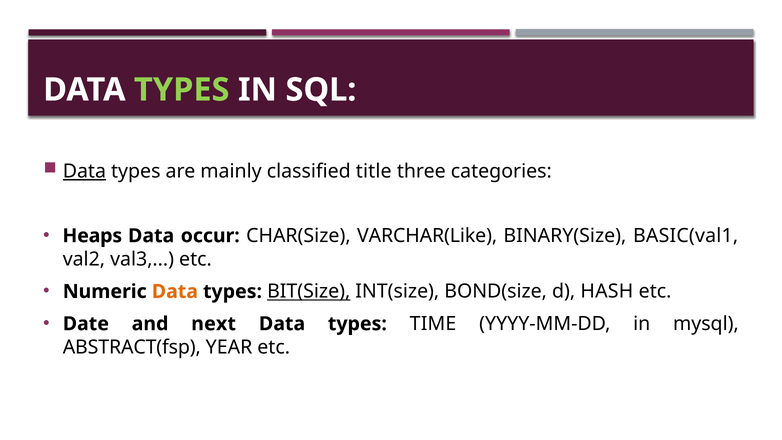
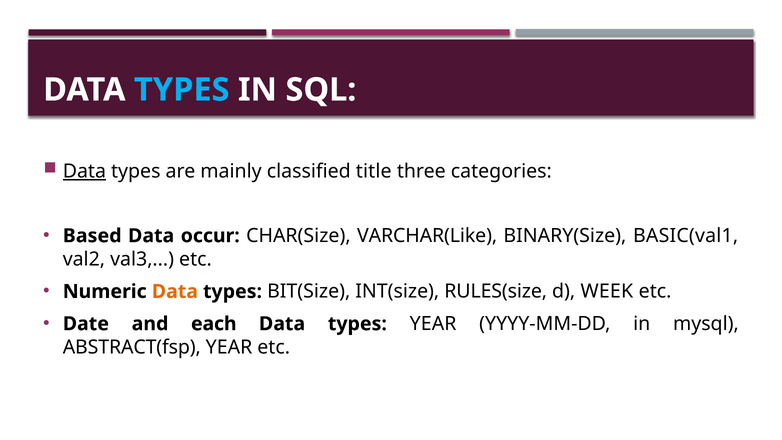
TYPES colour: light green -> light blue (182, 90)
Heaps: Heaps -> Based (92, 236)
BIT(Size underline: present -> none (309, 291)
BOND(size: BOND(size -> RULES(size (496, 291)
HASH: HASH -> WEEK (607, 291)
next: next -> each (214, 324)
types TIME: TIME -> YEAR (433, 324)
